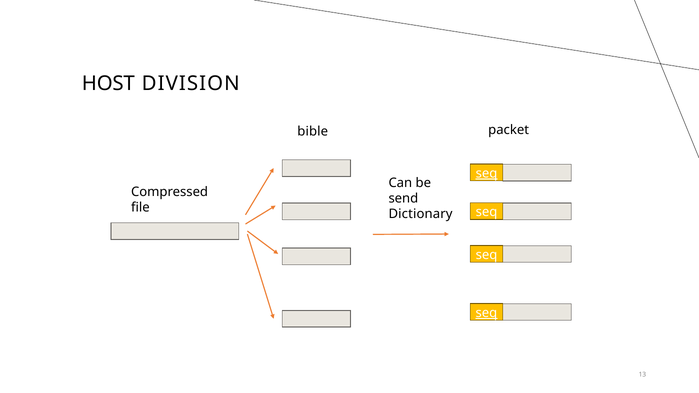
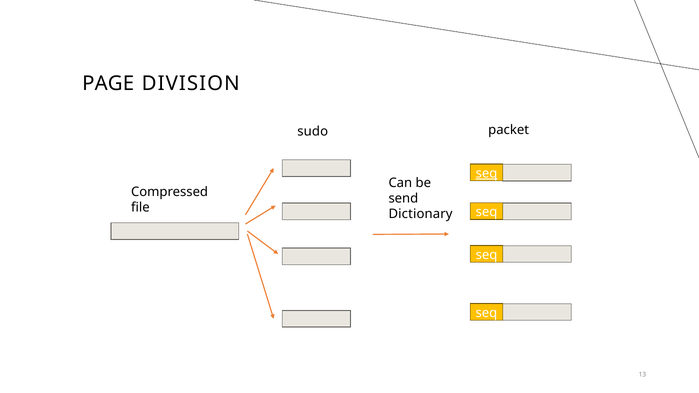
HOST: HOST -> PAGE (108, 84)
bible: bible -> sudo (313, 132)
seq underline: present -> none (486, 313)
